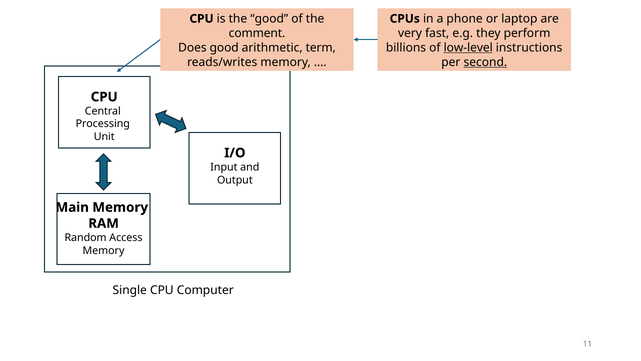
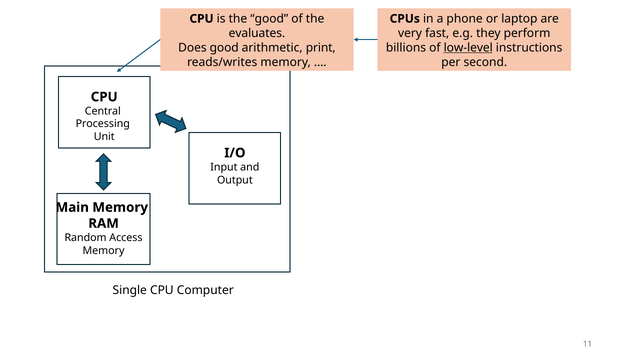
comment: comment -> evaluates (257, 33)
term: term -> print (321, 48)
second underline: present -> none (485, 62)
